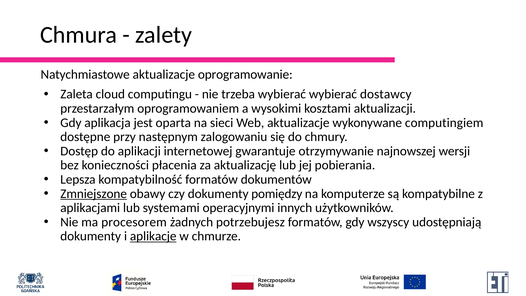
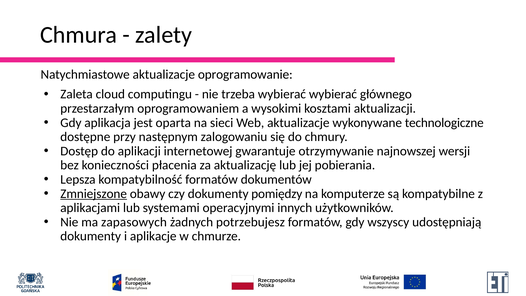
dostawcy: dostawcy -> głównego (386, 94)
computingiem: computingiem -> technologiczne (444, 123)
procesorem: procesorem -> zapasowych (134, 222)
aplikacje underline: present -> none (153, 236)
